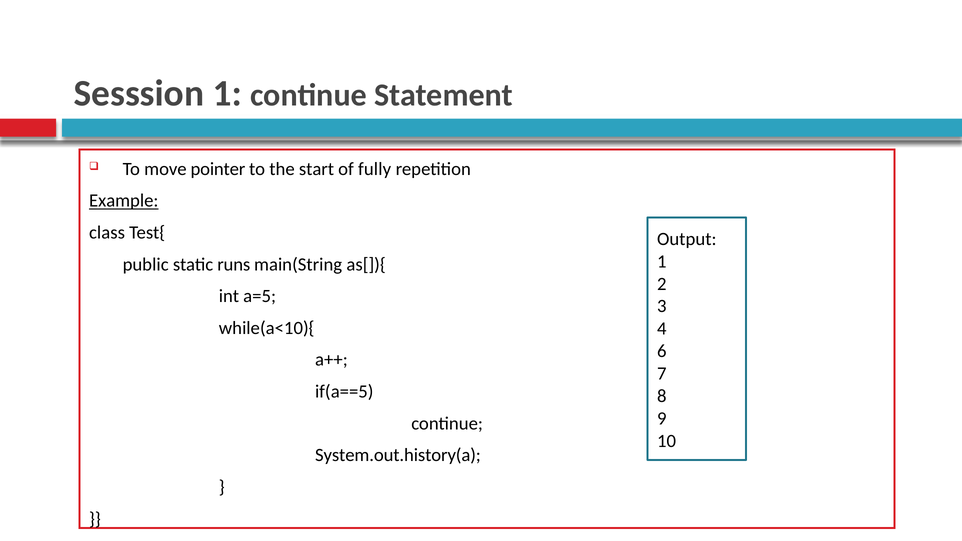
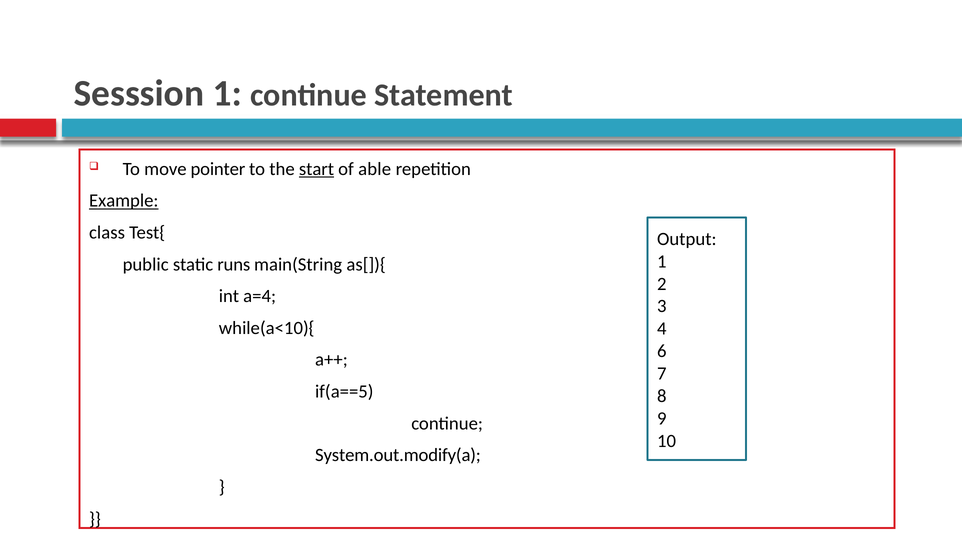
start underline: none -> present (316, 169)
fully: fully -> able (375, 169)
a=5: a=5 -> a=4 (260, 296)
System.out.history(a: System.out.history(a -> System.out.modify(a (398, 455)
